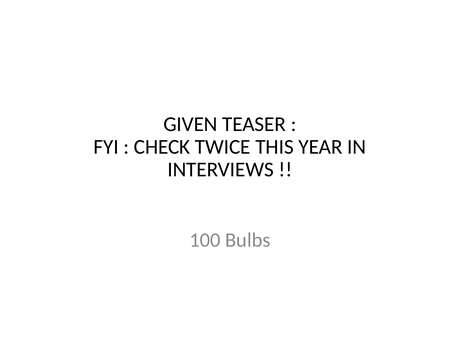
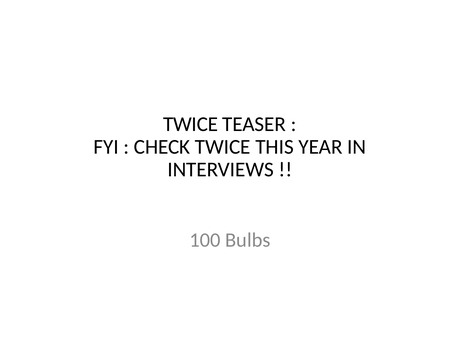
GIVEN: GIVEN -> TWICE (191, 124)
